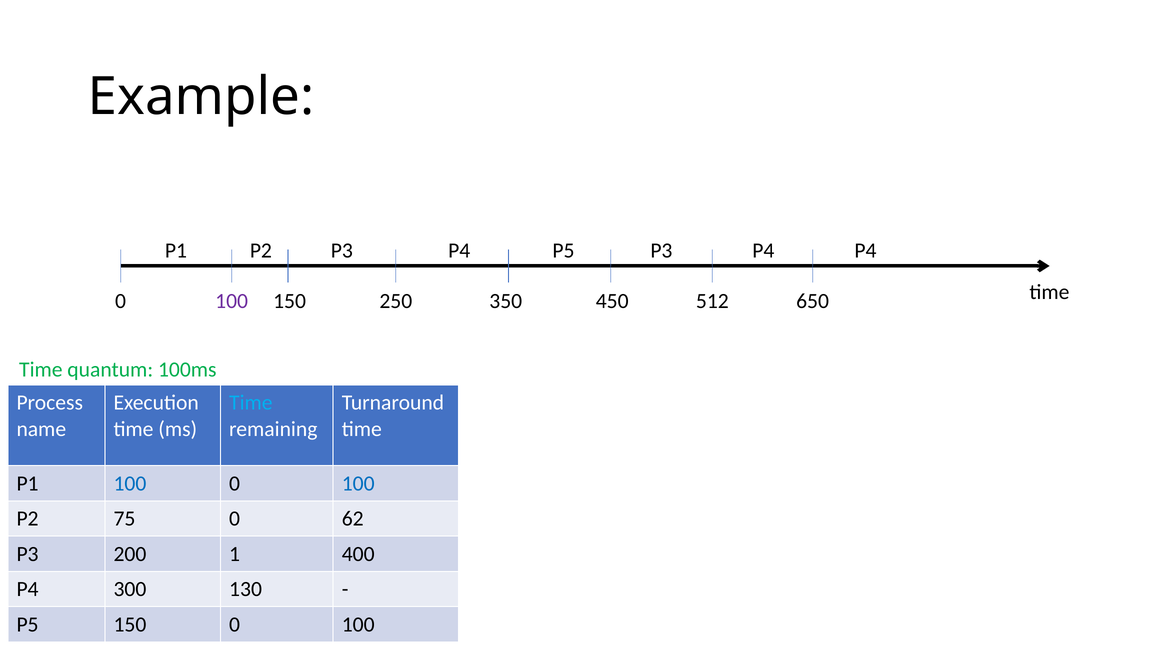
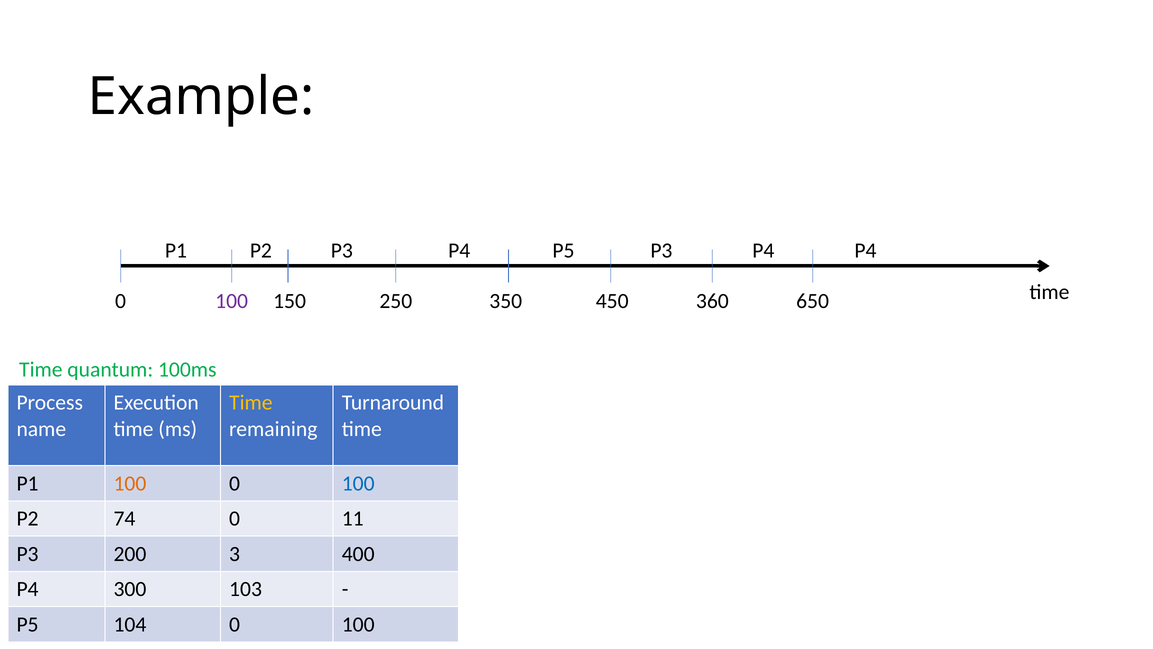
512: 512 -> 360 (712, 301)
Time colour: light blue -> yellow (251, 402)
100 colour: blue -> orange (130, 483)
75: 75 -> 74 (124, 518)
62: 62 -> 11 (353, 518)
1: 1 -> 3 (235, 554)
130: 130 -> 103 (246, 589)
P5 150: 150 -> 104 (130, 624)
